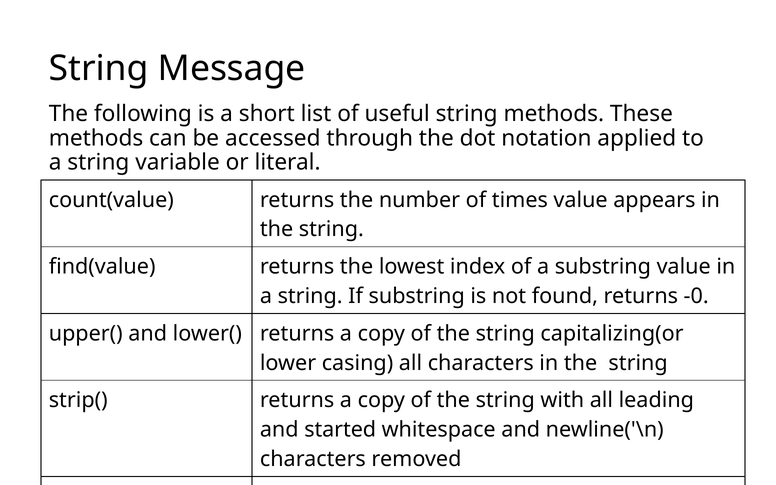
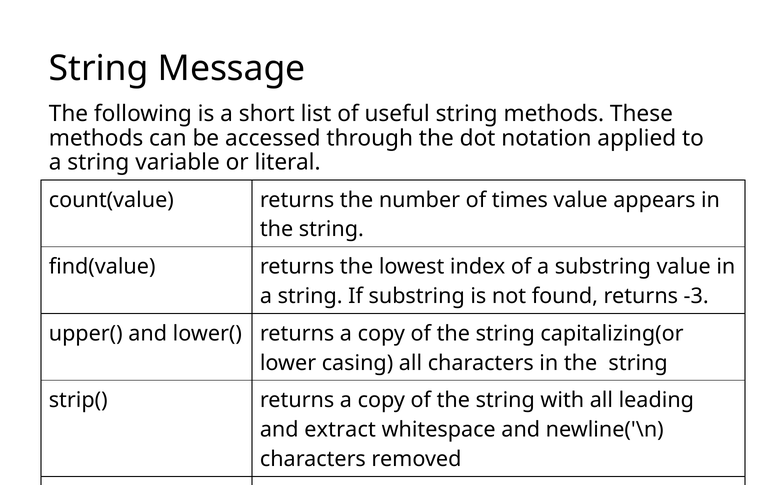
-0: -0 -> -3 (696, 296)
started: started -> extract (340, 430)
